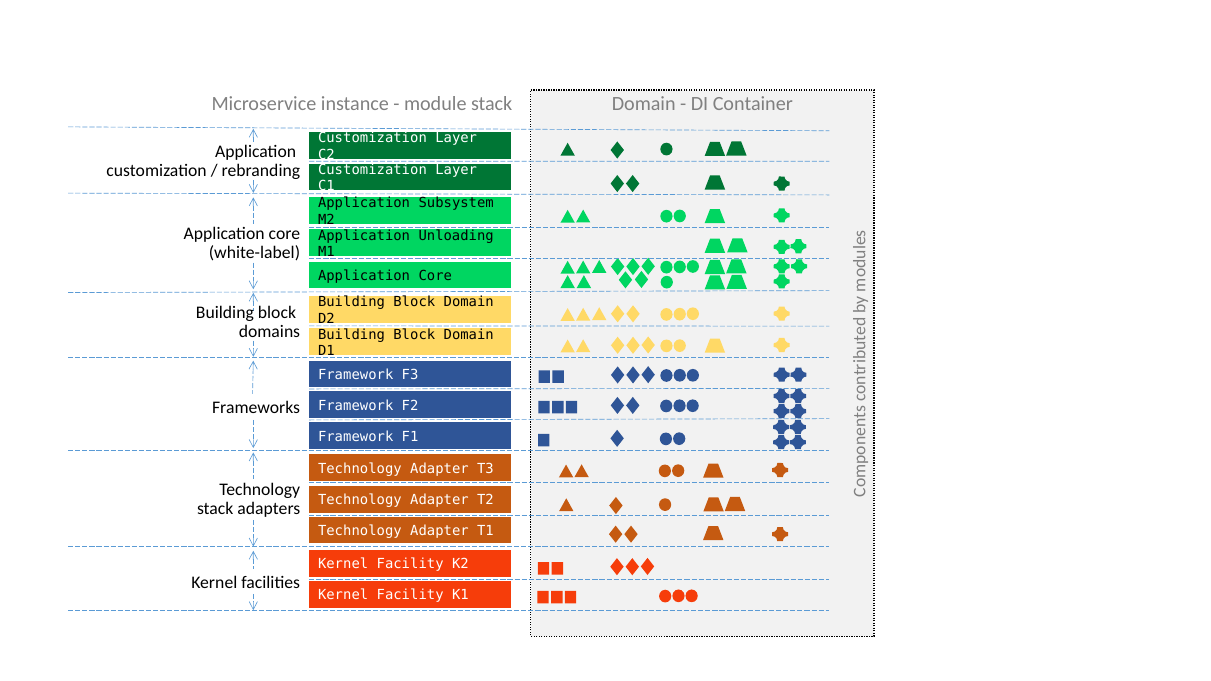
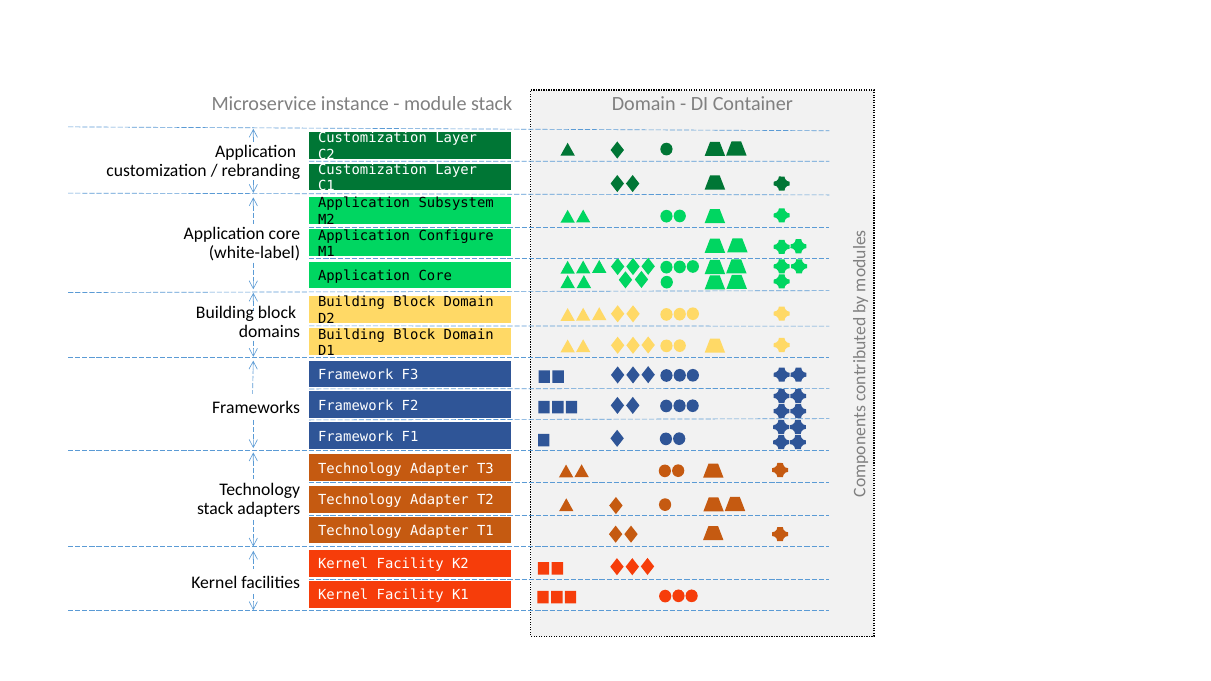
Unloading: Unloading -> Configure (456, 235)
